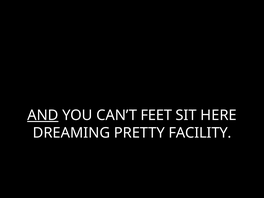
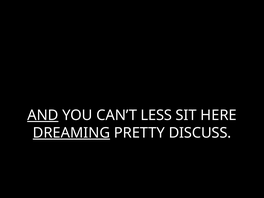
FEET: FEET -> LESS (156, 115)
DREAMING underline: none -> present (71, 133)
FACILITY: FACILITY -> DISCUSS (200, 133)
